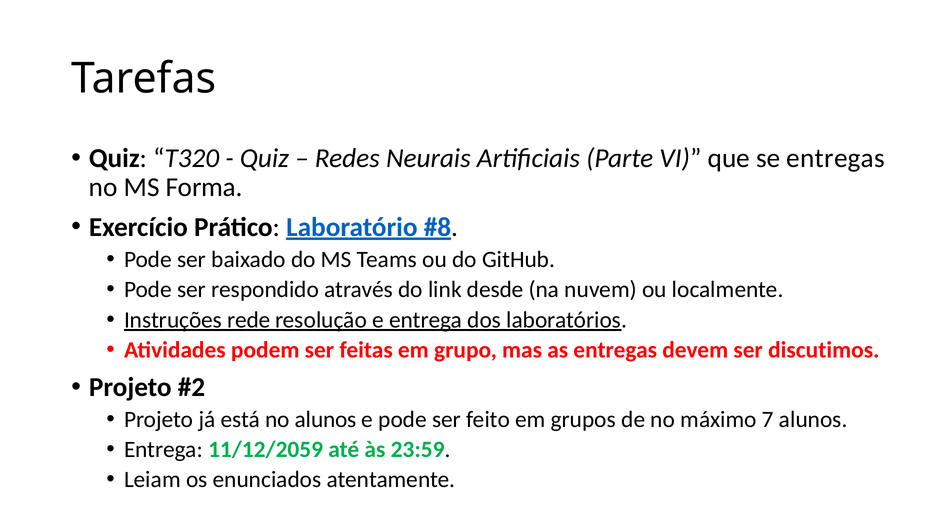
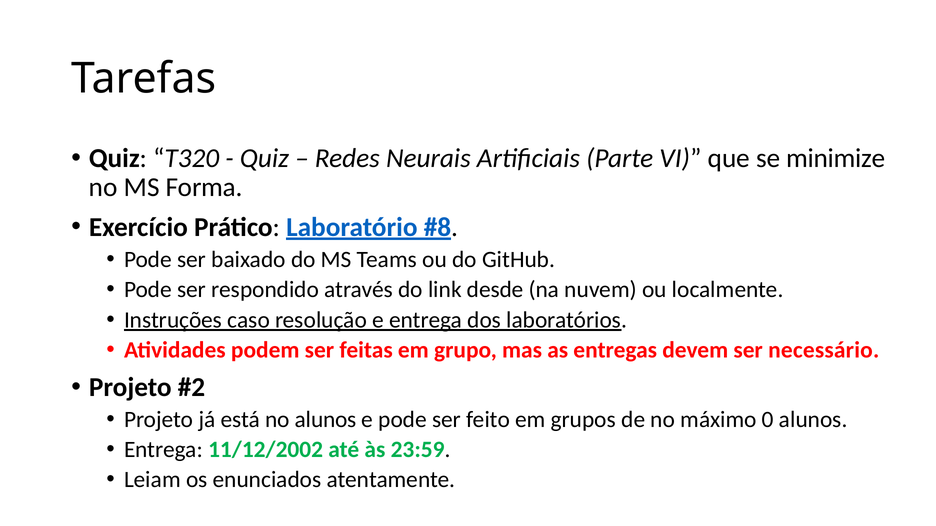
se entregas: entregas -> minimize (836, 158)
rede: rede -> caso (249, 320)
discutimos: discutimos -> necessário (824, 350)
7: 7 -> 0 (768, 420)
11/12/2059: 11/12/2059 -> 11/12/2002 (266, 450)
